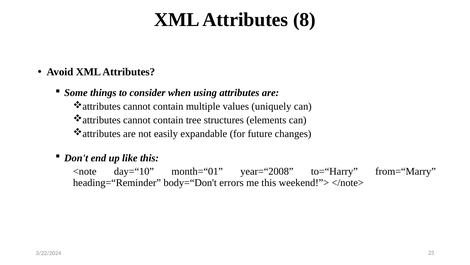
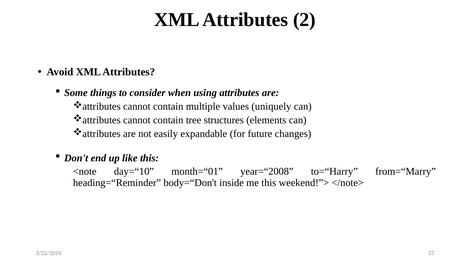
8: 8 -> 2 (304, 20)
errors: errors -> inside (232, 182)
